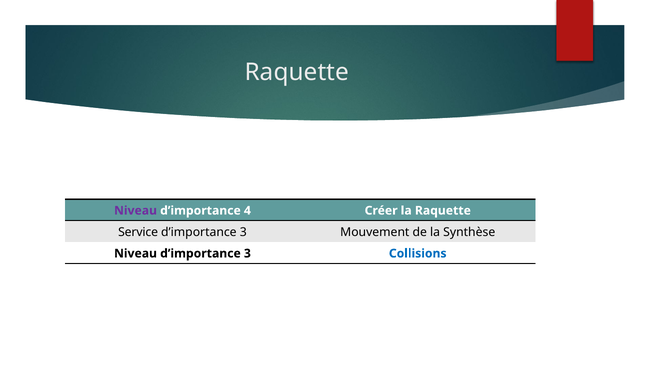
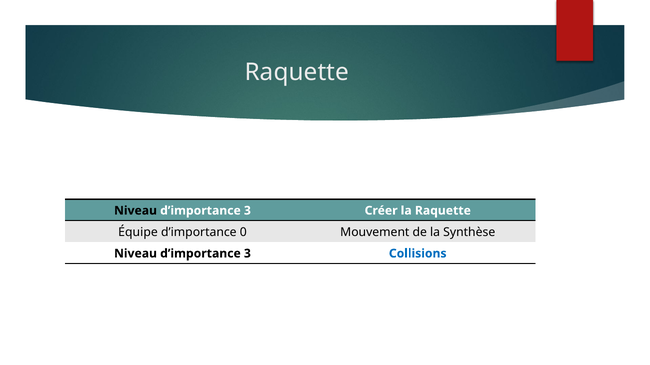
Niveau colour: purple -> black (136, 211)
4: 4 -> 3 (247, 211)
Service: Service -> Équipe (138, 232)
3: 3 -> 0 (243, 232)
